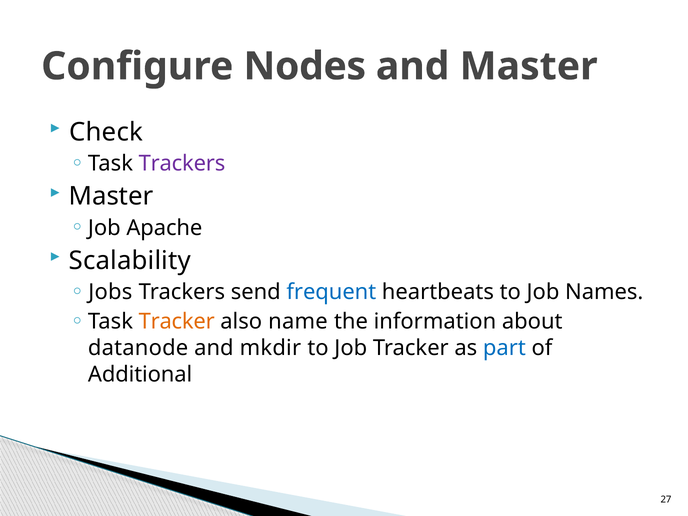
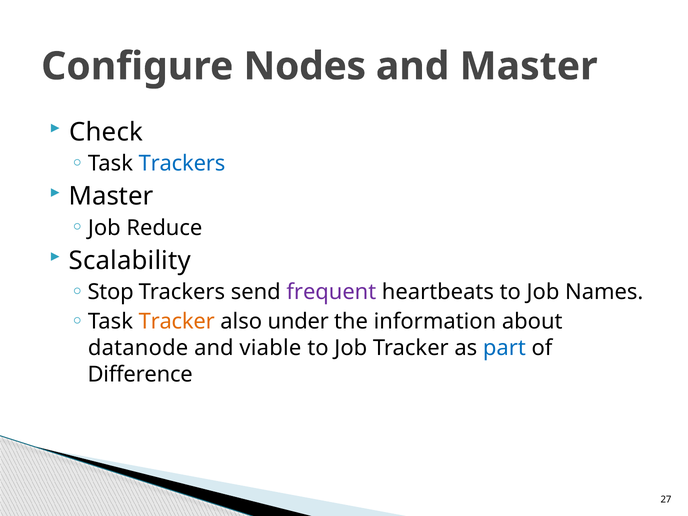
Trackers colour: purple -> blue (182, 164)
Apache: Apache -> Reduce (164, 228)
Jobs: Jobs -> Stop (111, 292)
frequent colour: blue -> purple (331, 292)
name: name -> under (298, 322)
mkdir: mkdir -> viable (270, 348)
Additional: Additional -> Difference (140, 374)
